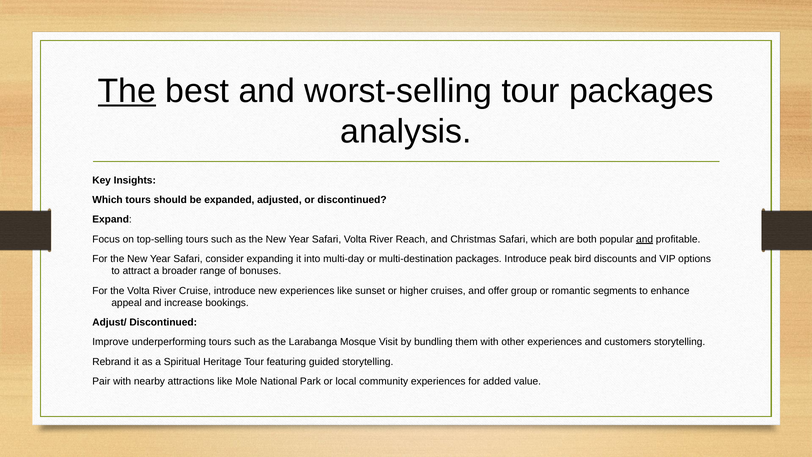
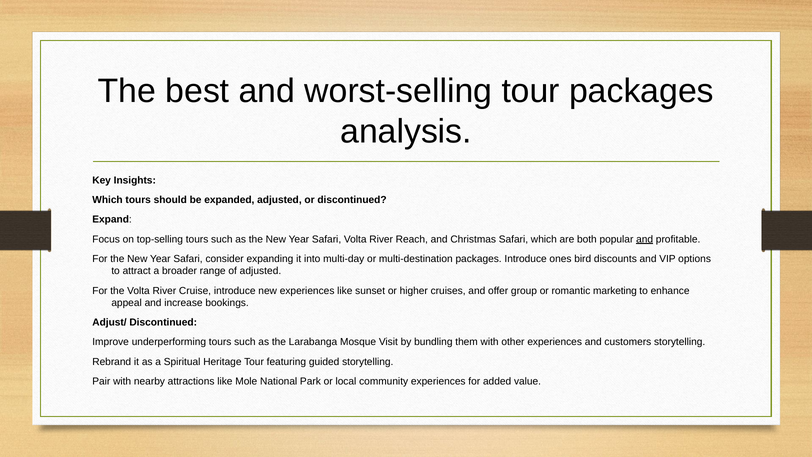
The underline: present -> none (127, 91)
peak: peak -> ones (560, 259)
of bonuses: bonuses -> adjusted (260, 271)
segments: segments -> marketing (615, 291)
